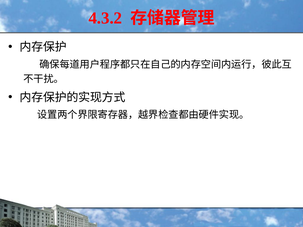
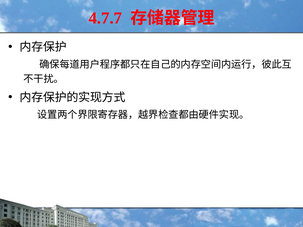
4.3.2: 4.3.2 -> 4.7.7 (105, 18)
